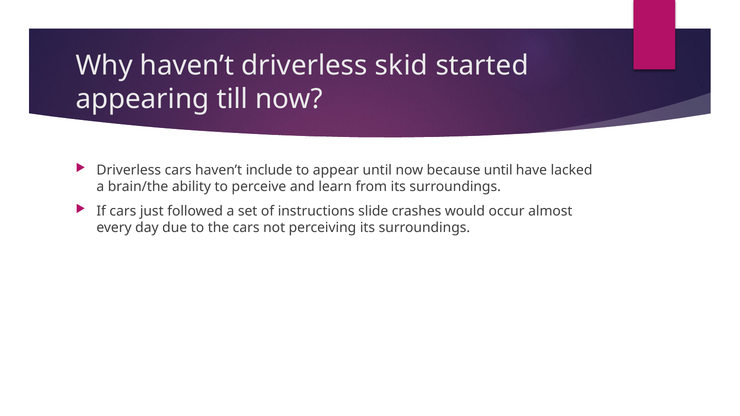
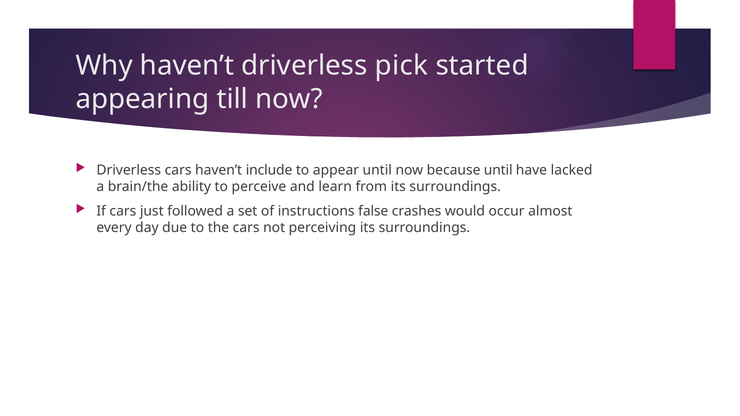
skid: skid -> pick (401, 66)
slide: slide -> false (373, 211)
